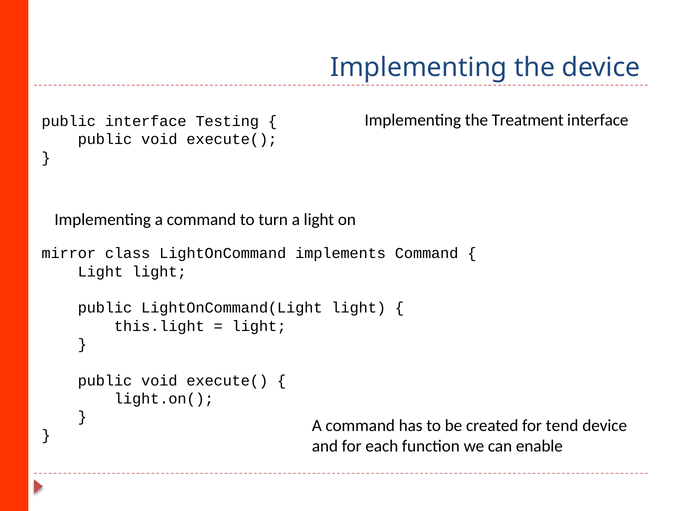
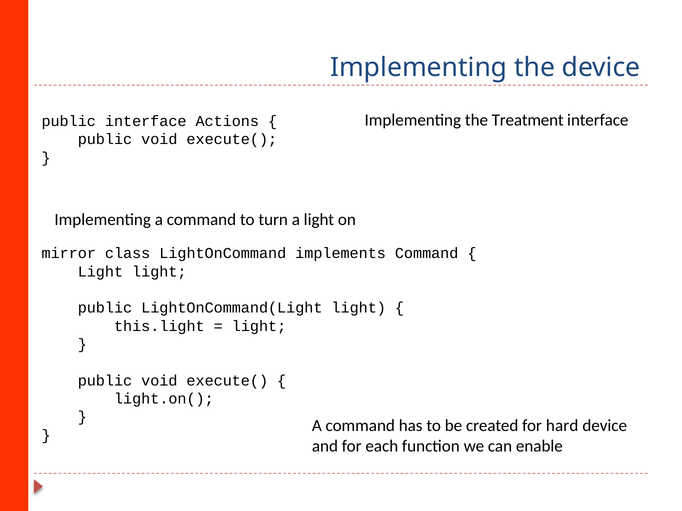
Testing: Testing -> Actions (227, 121)
tend: tend -> hard (562, 426)
